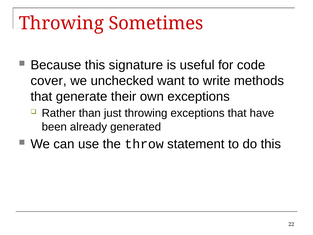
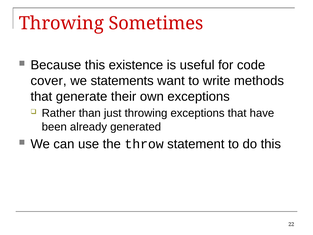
signature: signature -> existence (136, 65)
unchecked: unchecked -> statements (122, 81)
